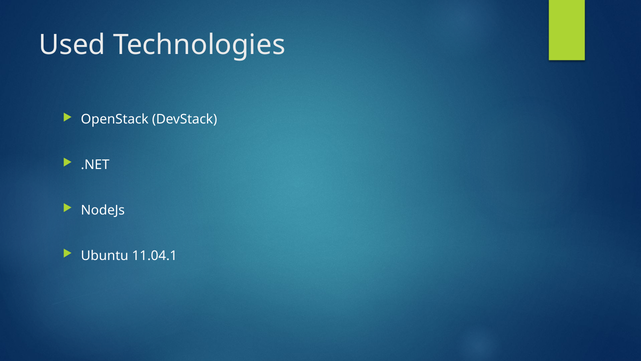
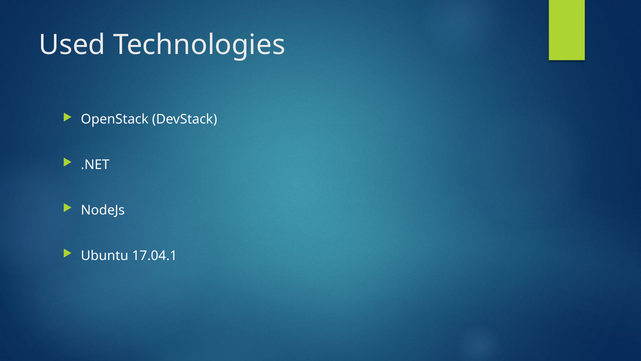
11.04.1: 11.04.1 -> 17.04.1 (155, 256)
